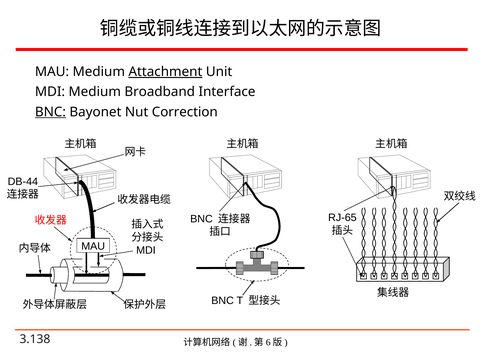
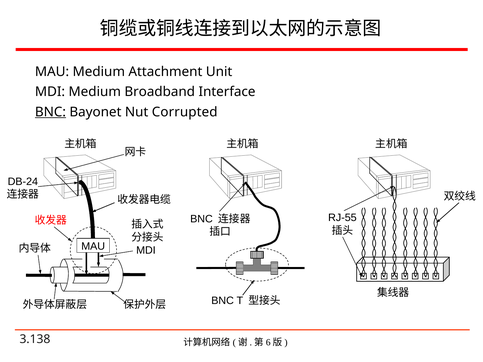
Attachment underline: present -> none (165, 72)
Correction: Correction -> Corrupted (185, 112)
DB-44: DB-44 -> DB-24 (23, 182)
RJ-65: RJ-65 -> RJ-55 (342, 218)
